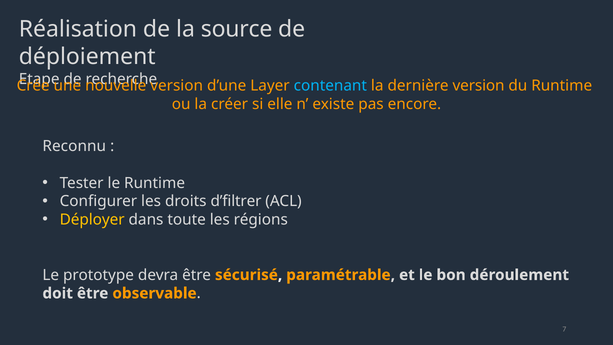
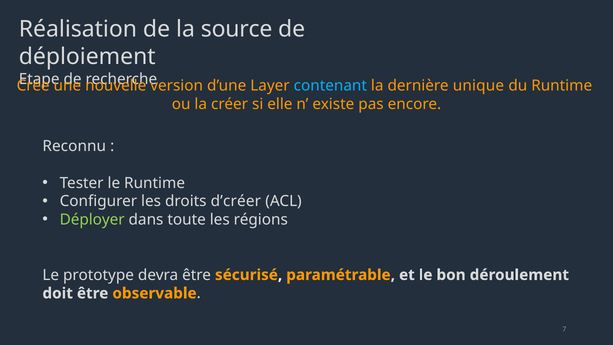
dernière version: version -> unique (478, 86)
d’filtrer: d’filtrer -> d’créer (236, 201)
Déployer colour: yellow -> light green (92, 220)
